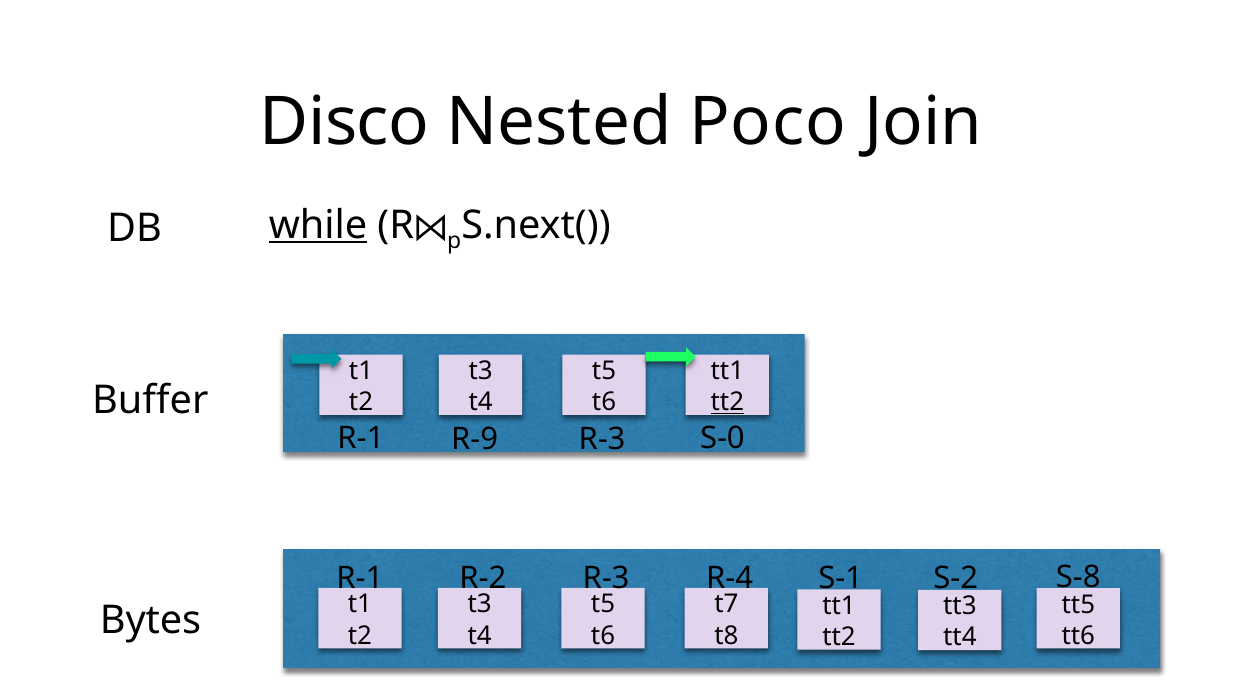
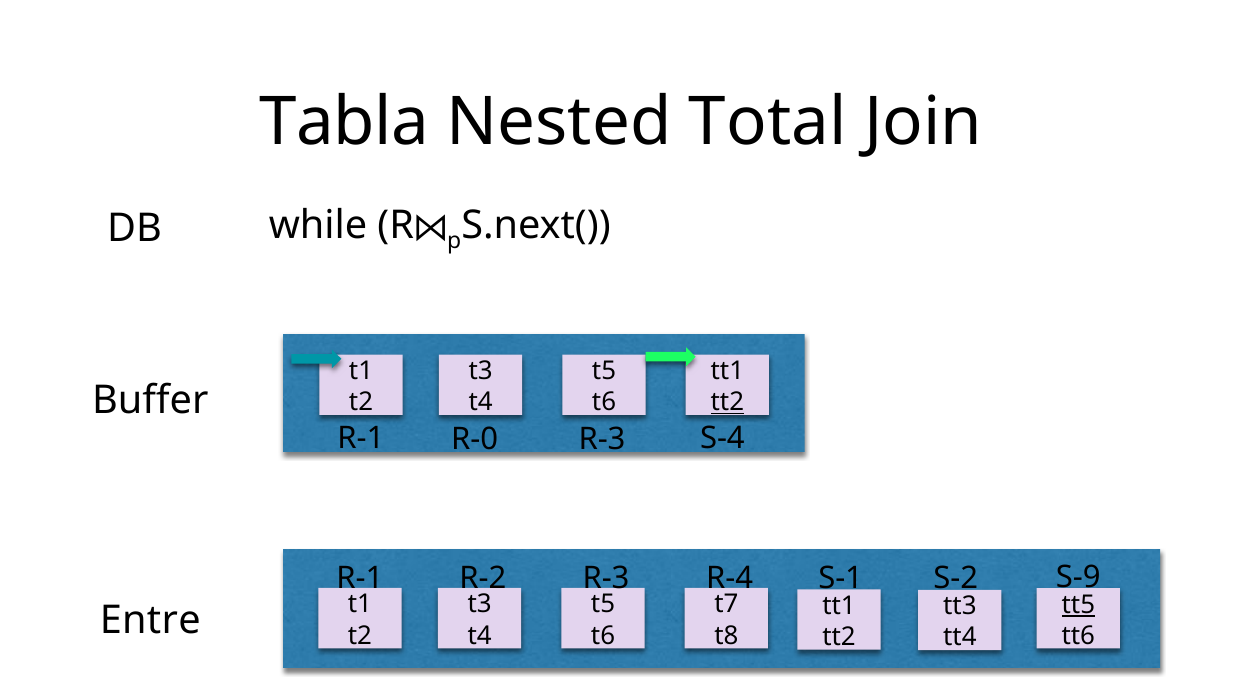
Disco: Disco -> Tabla (344, 122)
Poco: Poco -> Total (768, 122)
while underline: present -> none (318, 225)
R-9: R-9 -> R-0 (475, 439)
S-0: S-0 -> S-4 (722, 438)
S-8: S-8 -> S-9 (1078, 577)
tt5 underline: none -> present (1078, 604)
Bytes: Bytes -> Entre (150, 620)
